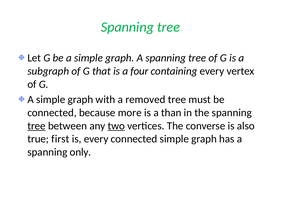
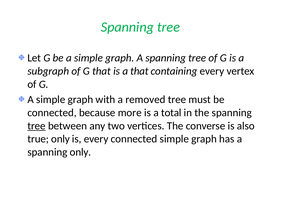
a four: four -> that (139, 71)
than: than -> total (171, 113)
two underline: present -> none (116, 126)
true first: first -> only (60, 139)
